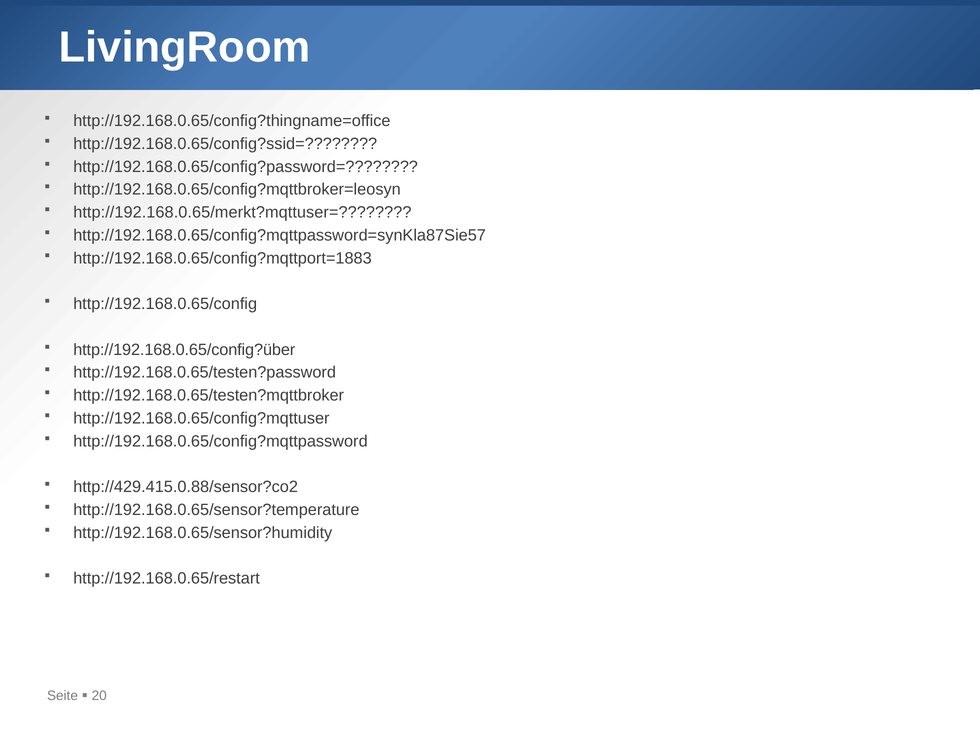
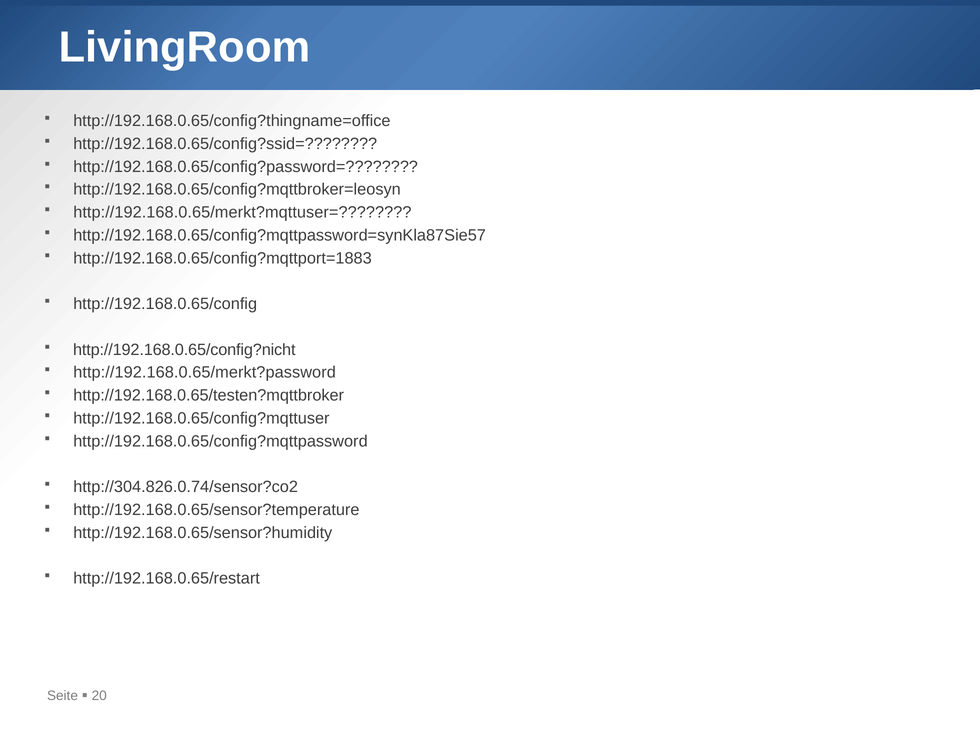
http://192.168.0.65/config?über: http://192.168.0.65/config?über -> http://192.168.0.65/config?nicht (184, 350)
http://192.168.0.65/testen?password: http://192.168.0.65/testen?password -> http://192.168.0.65/merkt?password (205, 373)
http://429.415.0.88/sensor?co2: http://429.415.0.88/sensor?co2 -> http://304.826.0.74/sensor?co2 (186, 487)
